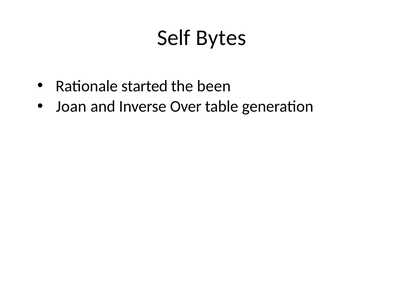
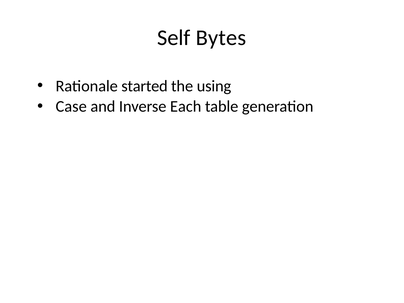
been: been -> using (214, 86)
Joan: Joan -> Case (71, 106)
Over: Over -> Each (186, 106)
